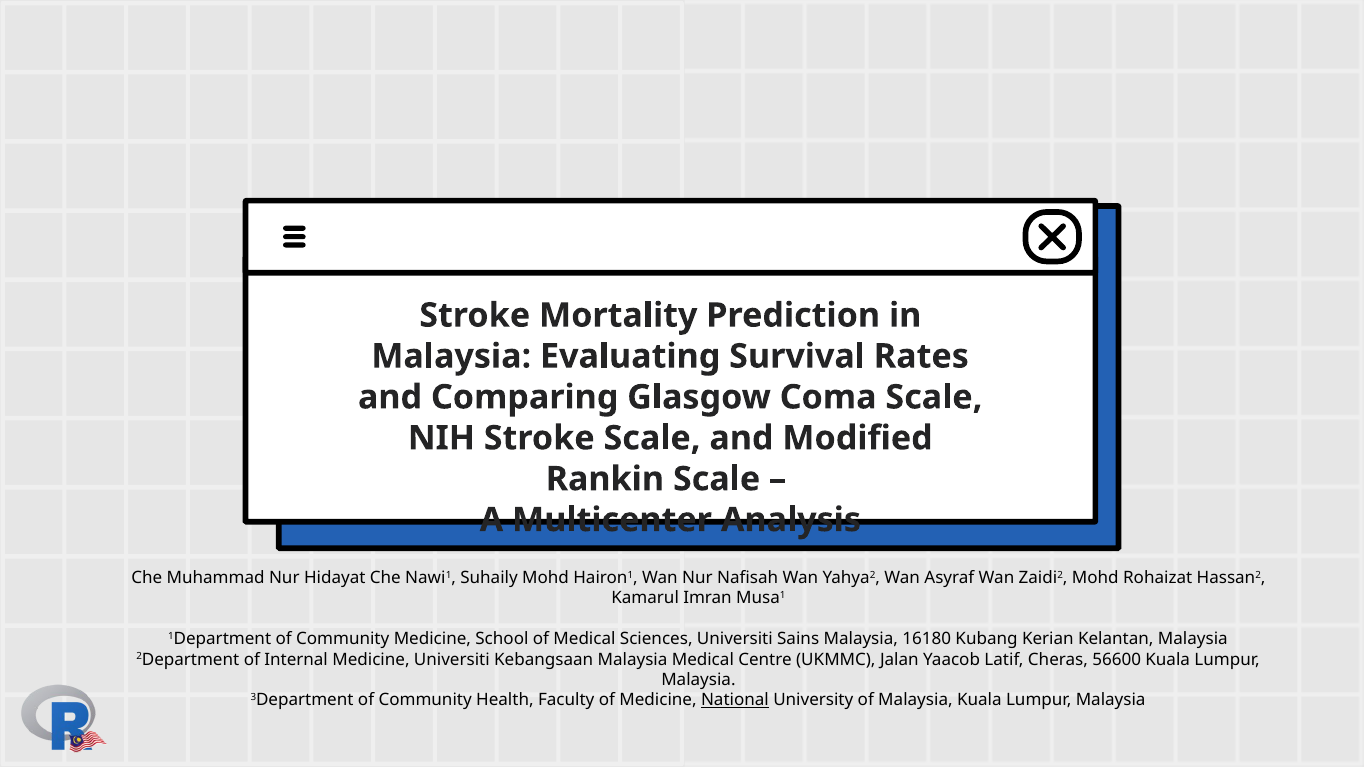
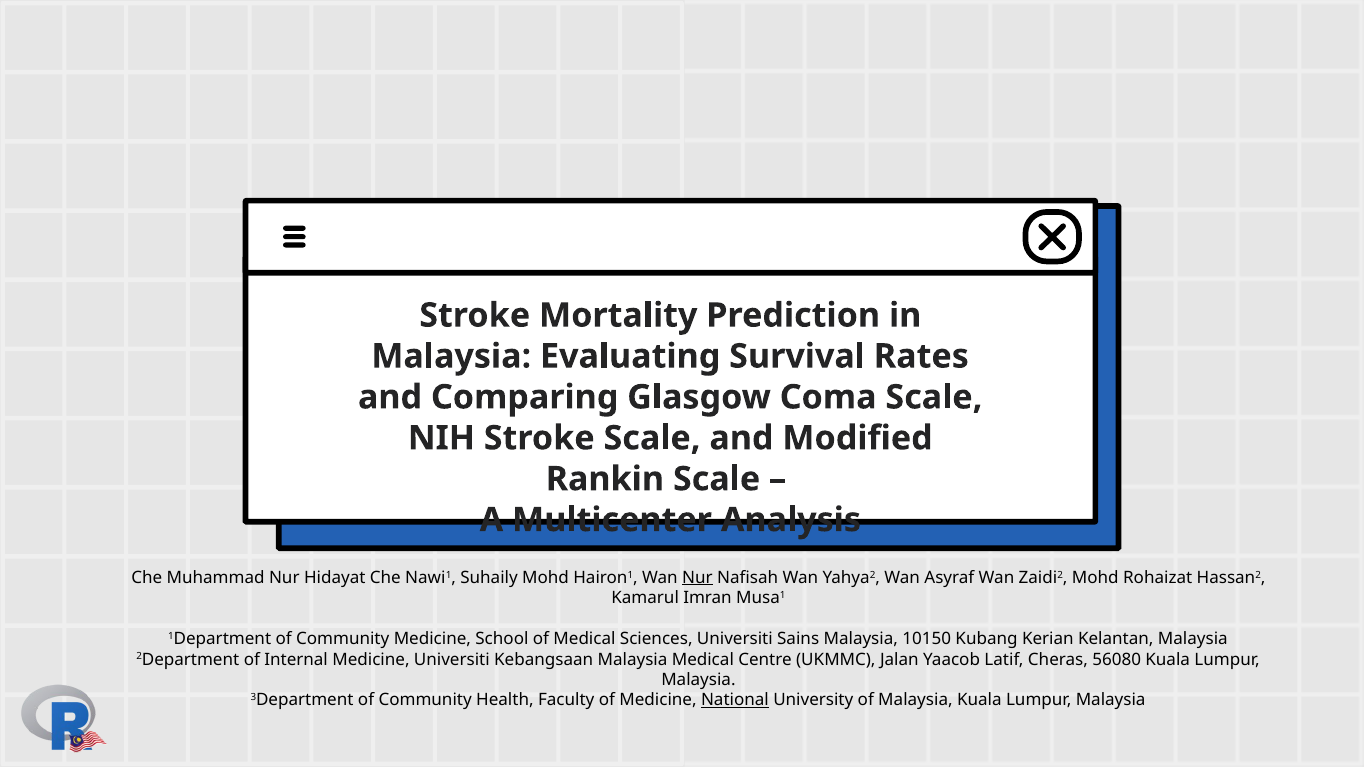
Nur underline: none -> present (697, 578)
16180: 16180 -> 10150 (927, 639)
56600: 56600 -> 56080 (1117, 660)
